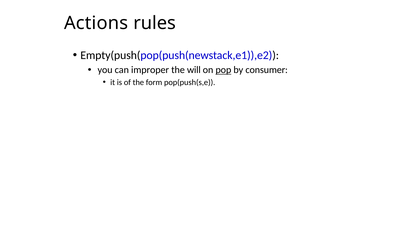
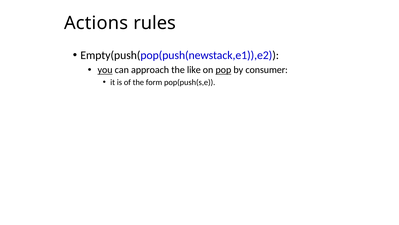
you underline: none -> present (105, 70)
improper: improper -> approach (150, 70)
will: will -> like (194, 70)
